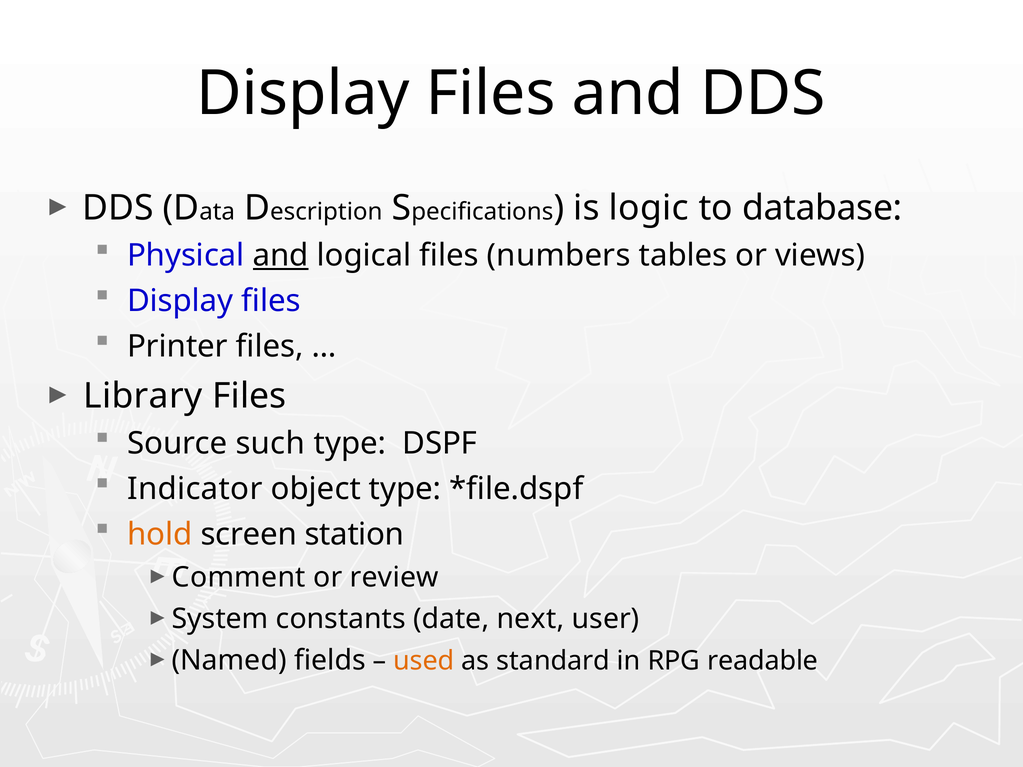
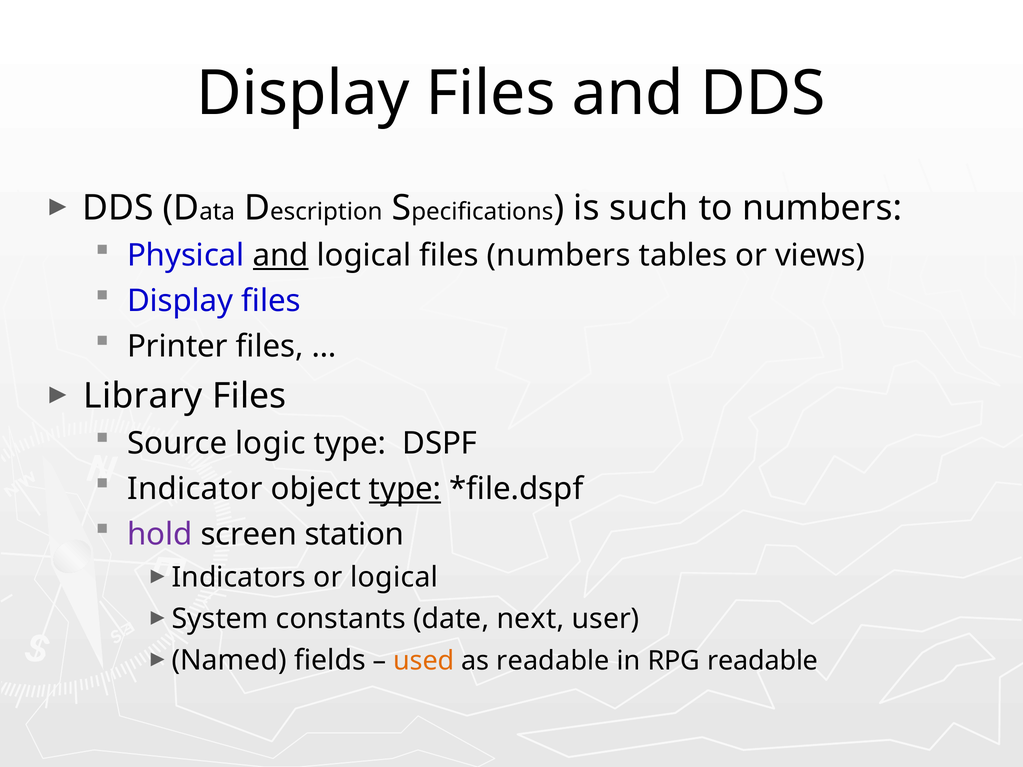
logic: logic -> such (649, 208)
to database: database -> numbers (822, 208)
such: such -> logic (270, 444)
type underline: none -> present (405, 489)
hold colour: orange -> purple (160, 535)
Comment: Comment -> Indicators (239, 578)
or review: review -> logical (394, 578)
as standard: standard -> readable (553, 661)
